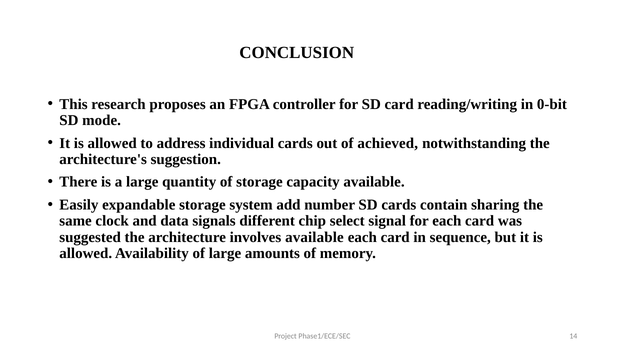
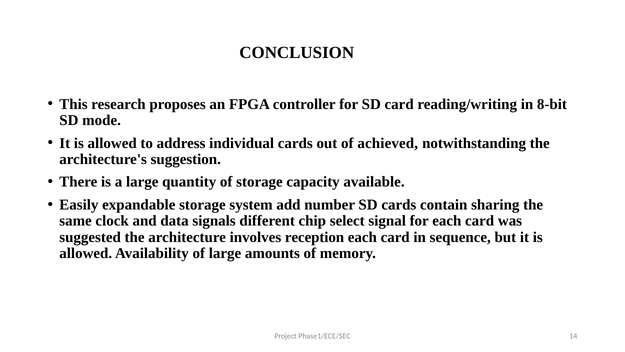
0-bit: 0-bit -> 8-bit (552, 104)
involves available: available -> reception (315, 237)
